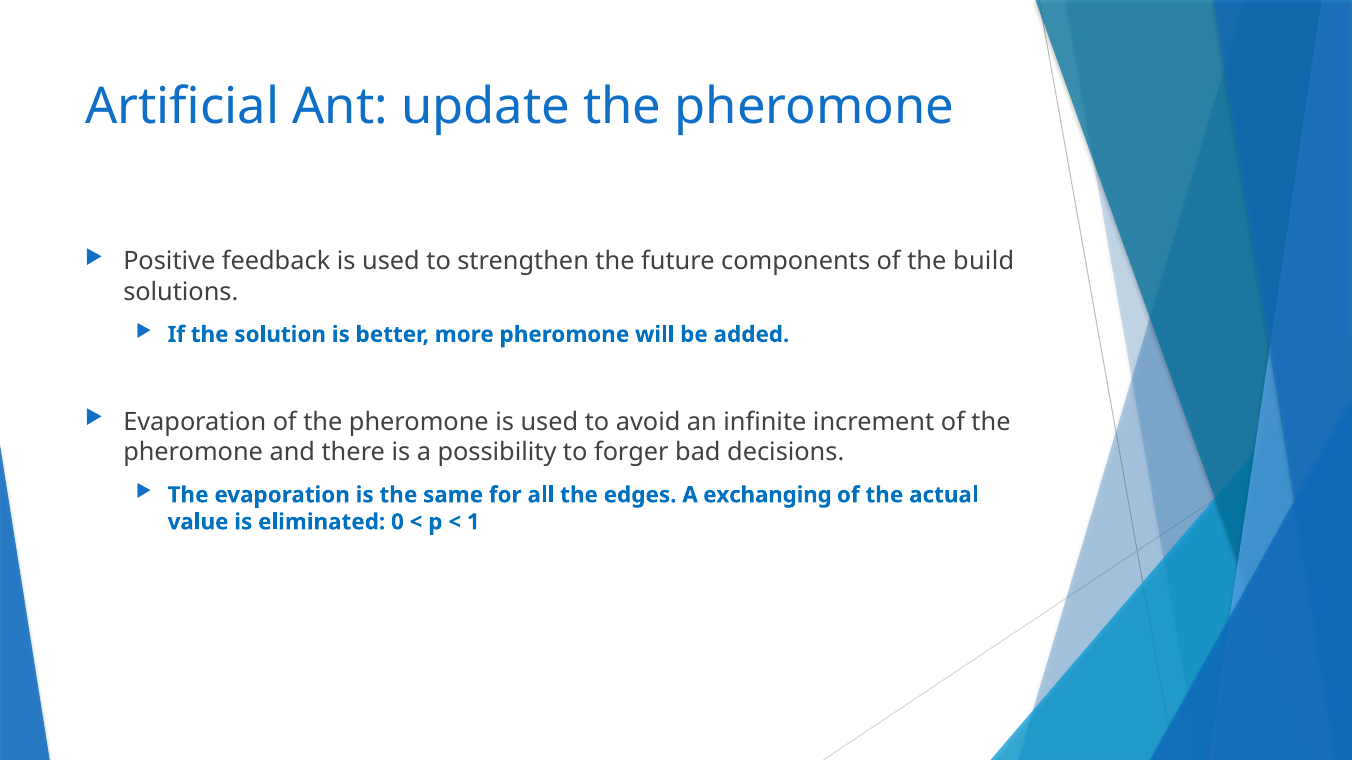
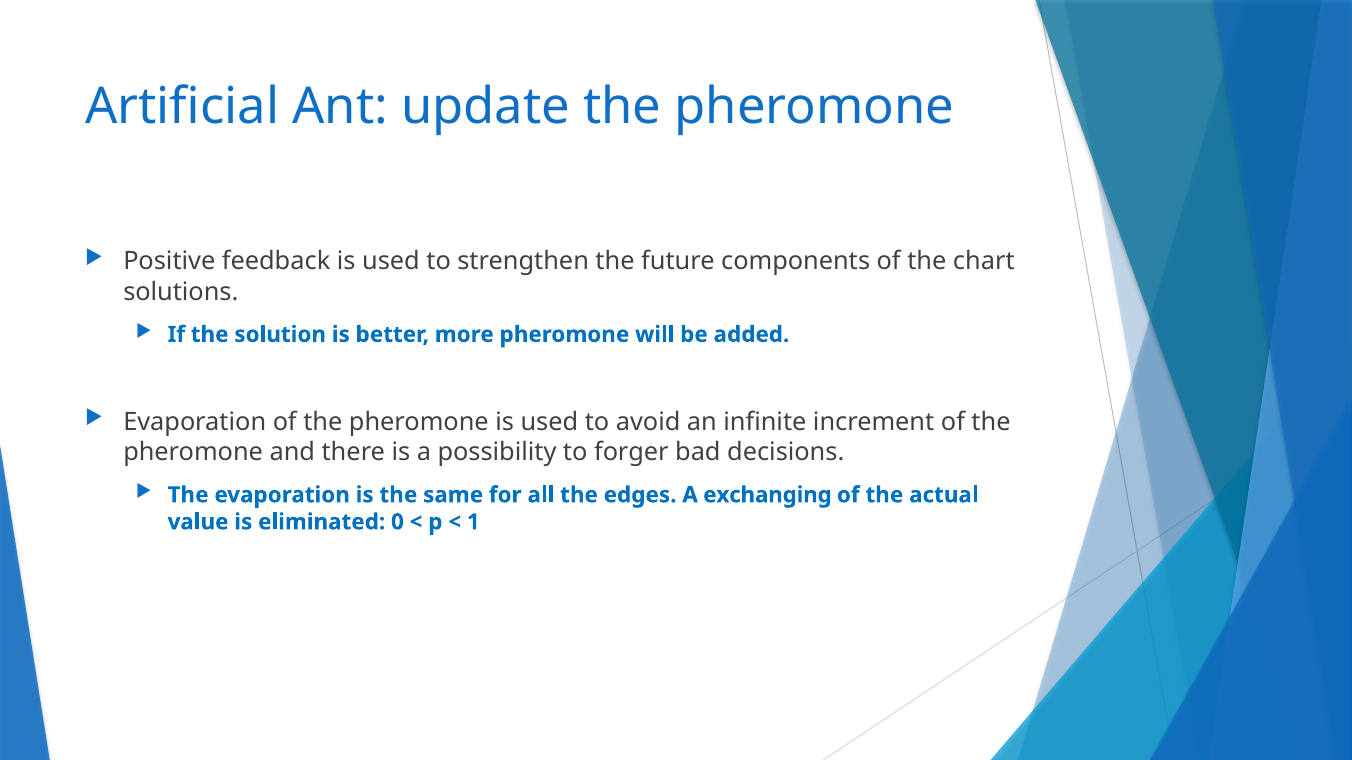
build: build -> chart (984, 262)
